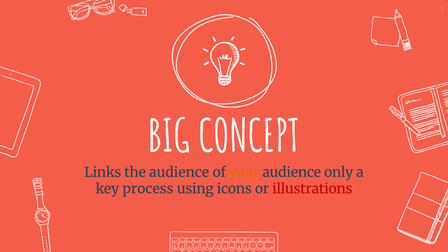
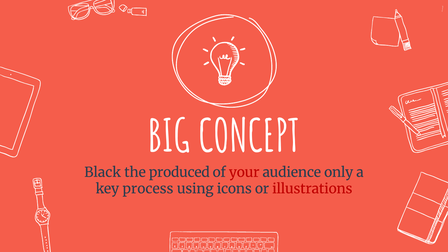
Links: Links -> Black (103, 172)
the audience: audience -> produced (179, 172)
your colour: orange -> red (244, 172)
